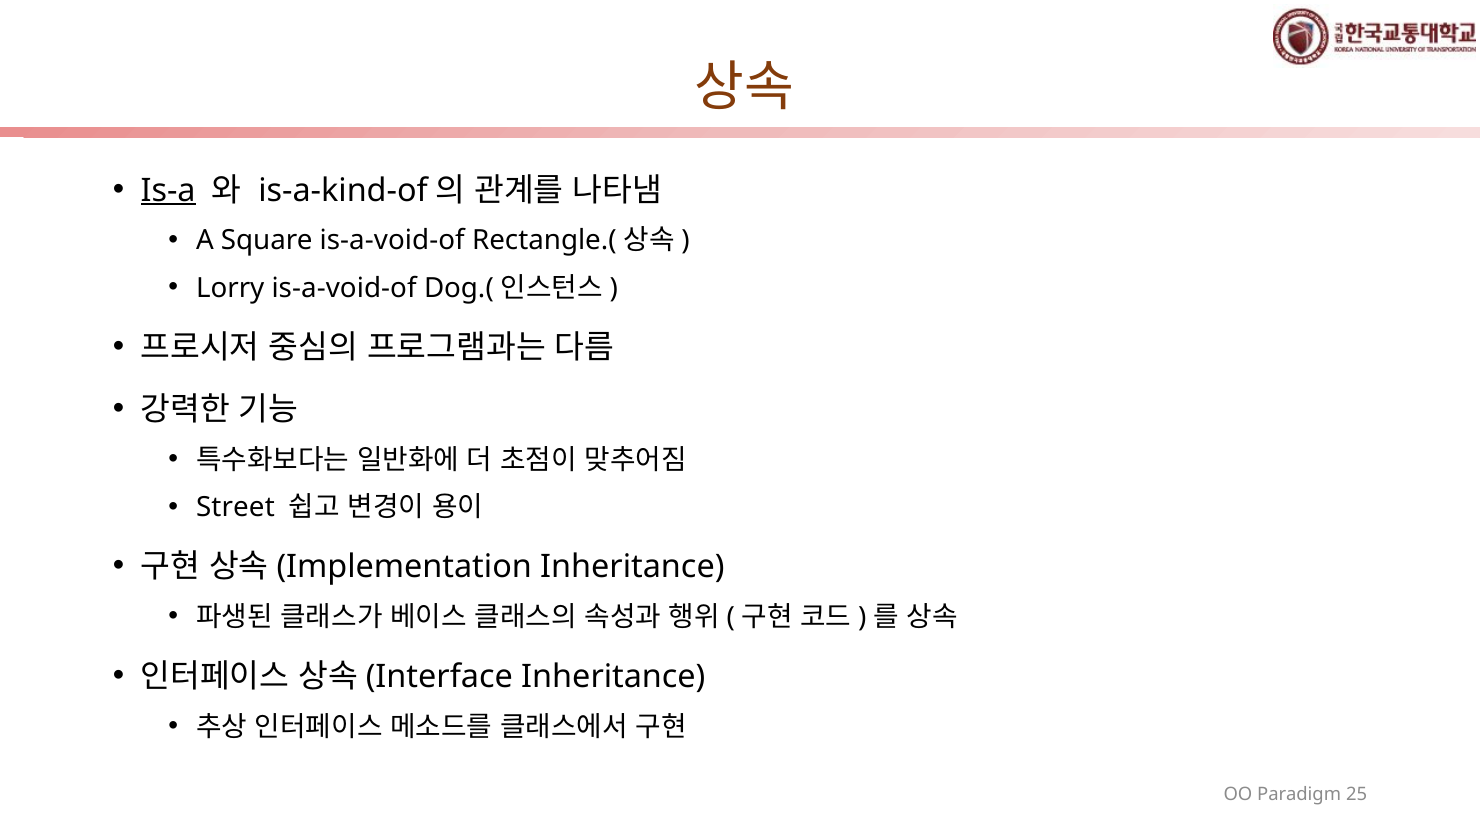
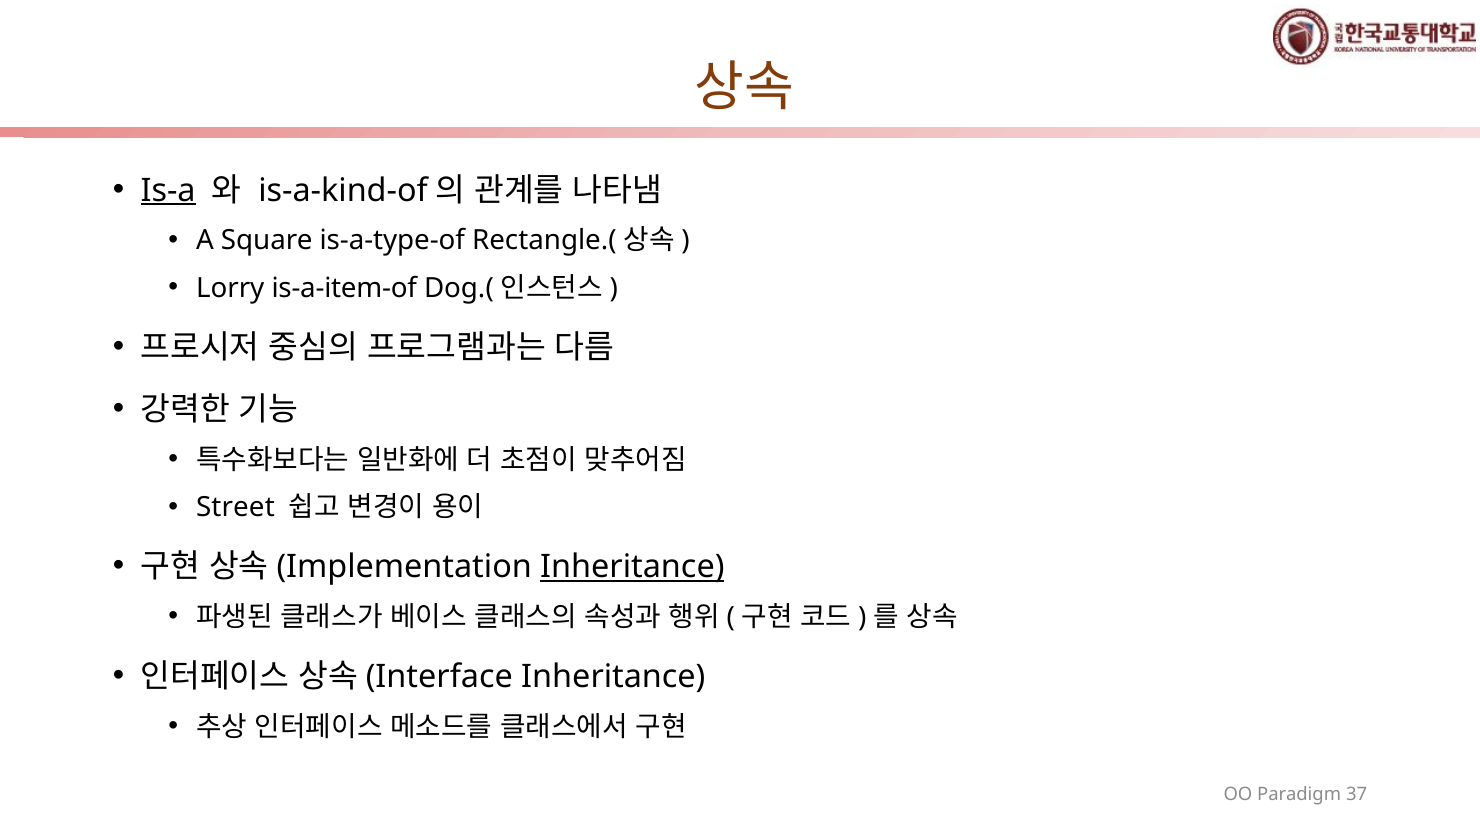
Square is-a-void-of: is-a-void-of -> is-a-type-of (392, 240)
Lorry is-a-void-of: is-a-void-of -> is-a-item-of (344, 288)
Inheritance underline: none -> present (632, 567)
25: 25 -> 37 (1357, 794)
